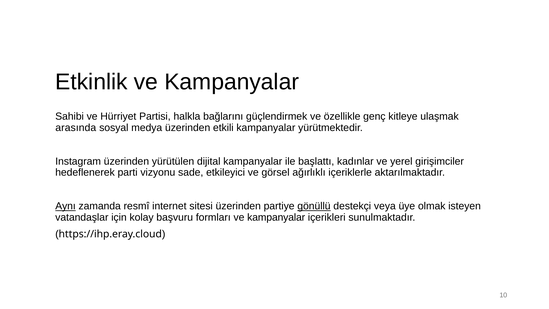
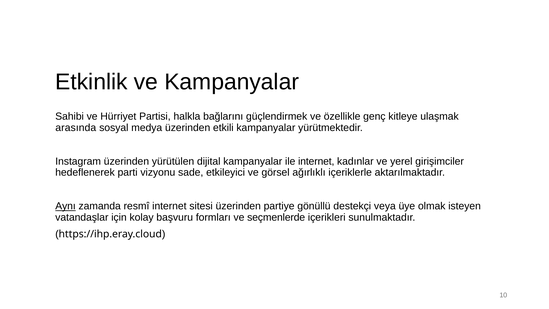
ile başlattı: başlattı -> internet (316, 161)
gönüllü underline: present -> none (314, 206)
formları ve kampanyalar: kampanyalar -> seçmenlerde (276, 217)
